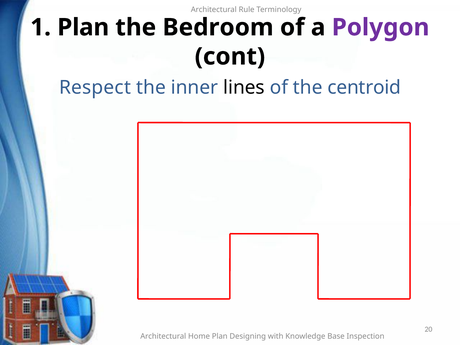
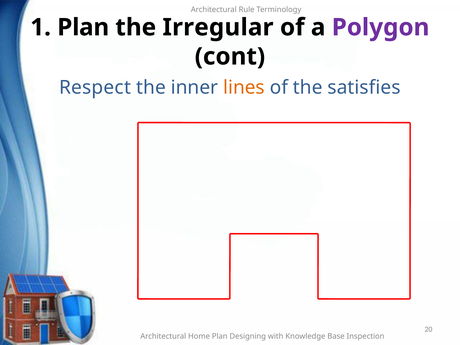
Bedroom: Bedroom -> Irregular (218, 27)
lines colour: black -> orange (244, 88)
centroid: centroid -> satisfies (364, 88)
